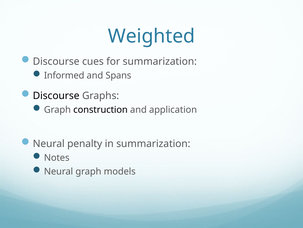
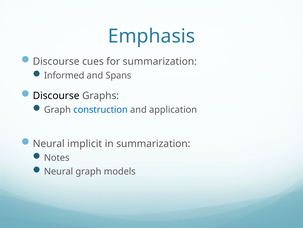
Weighted: Weighted -> Emphasis (151, 36)
construction colour: black -> blue (100, 110)
penalty: penalty -> implicit (85, 143)
